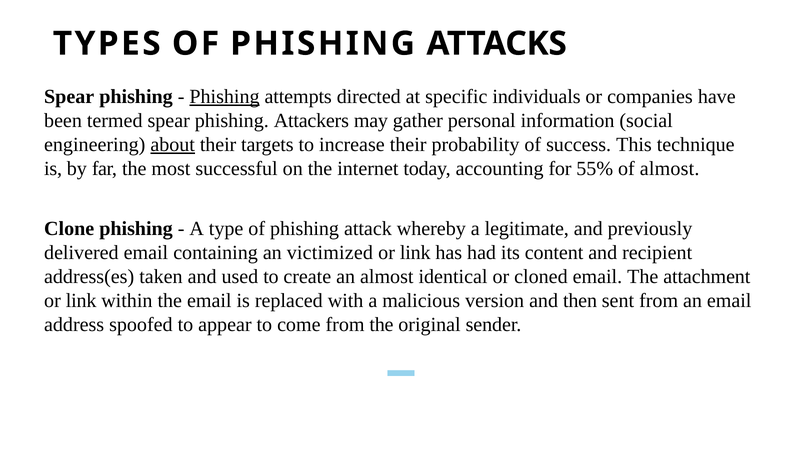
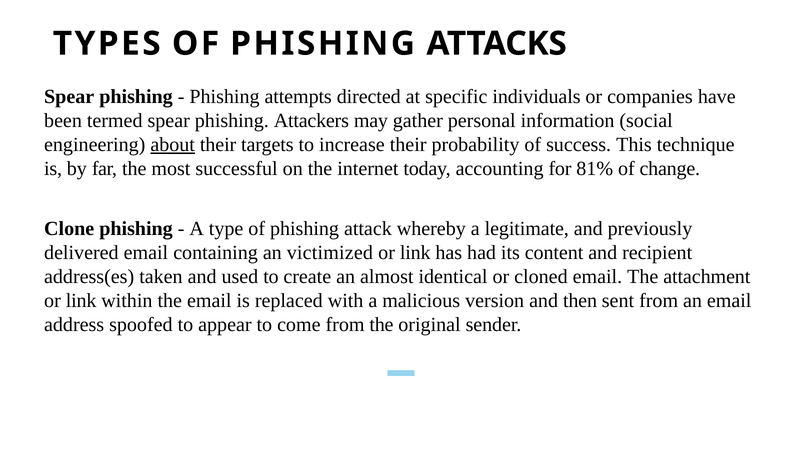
Phishing underline: present -> none (224, 97)
55%: 55% -> 81% (595, 169)
of almost: almost -> change (670, 169)
